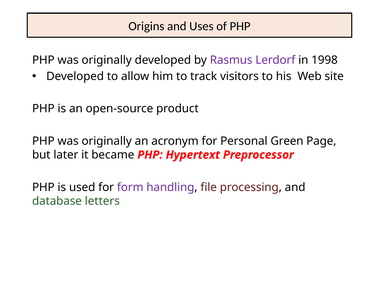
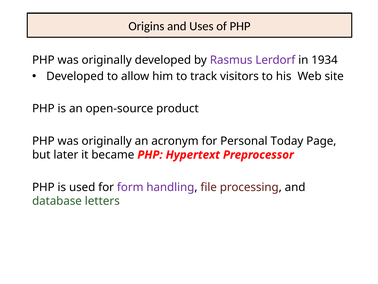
1998: 1998 -> 1934 (325, 60)
Green: Green -> Today (287, 141)
